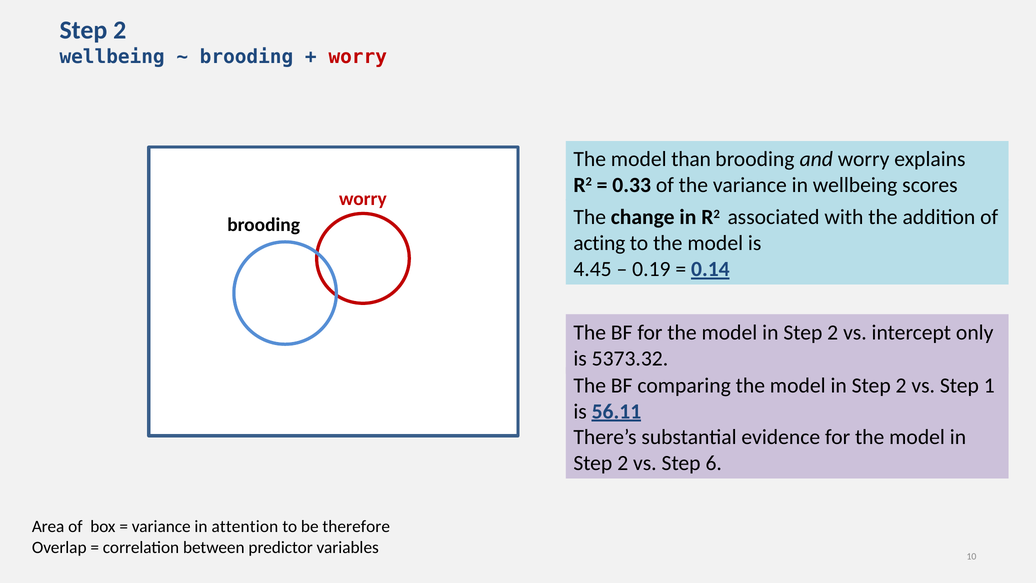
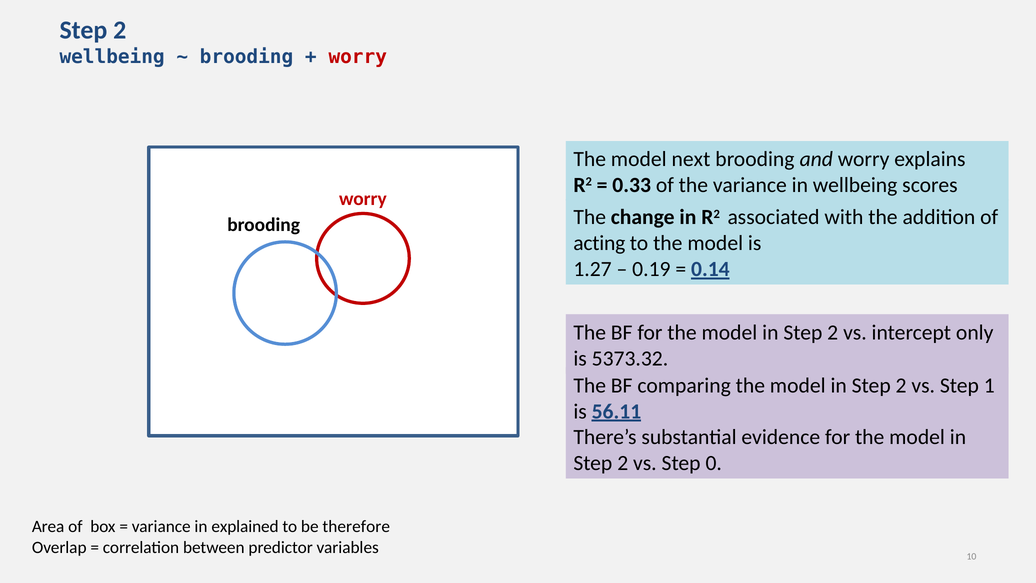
than: than -> next (691, 159)
4.45: 4.45 -> 1.27 (593, 269)
6: 6 -> 0 (714, 463)
attention: attention -> explained (245, 526)
